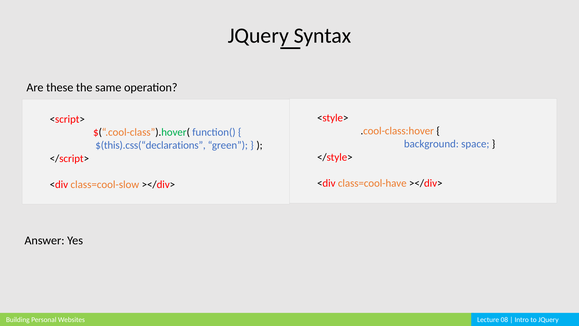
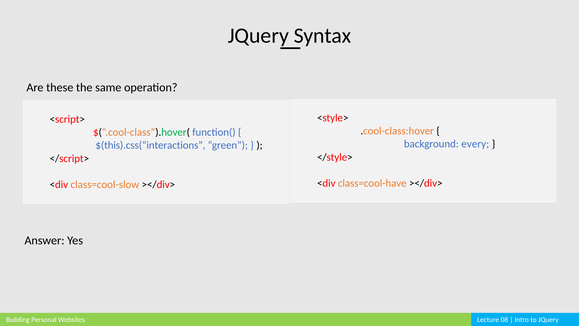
space: space -> every (475, 144)
$(this).css(“declarations: $(this).css(“declarations -> $(this).css(“interactions (150, 145)
